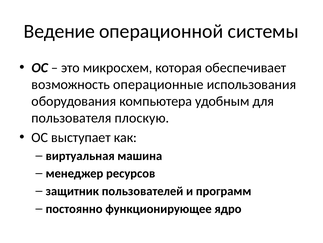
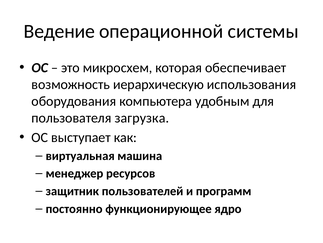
операционные: операционные -> иерархическую (159, 84)
плоскую: плоскую -> загрузка (142, 118)
